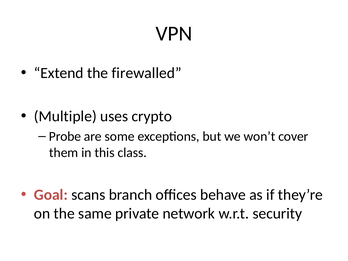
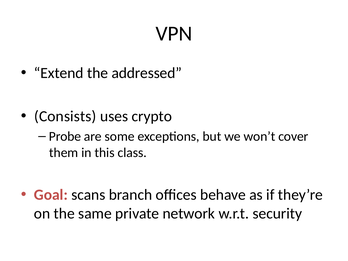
firewalled: firewalled -> addressed (147, 73)
Multiple: Multiple -> Consists (65, 116)
